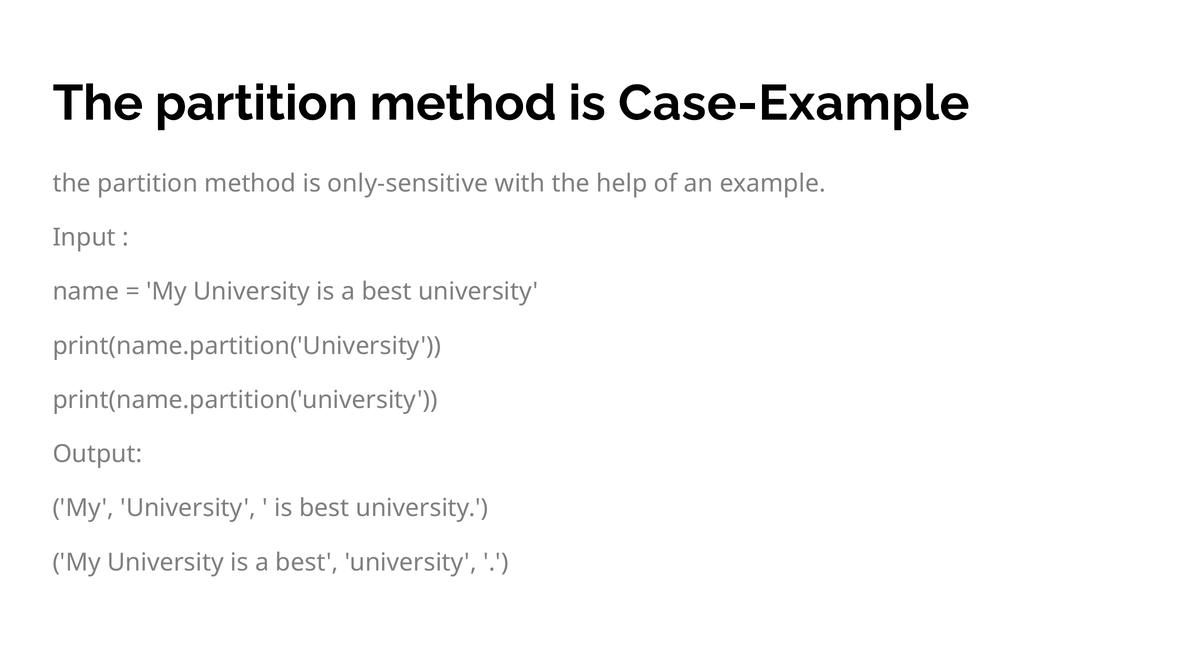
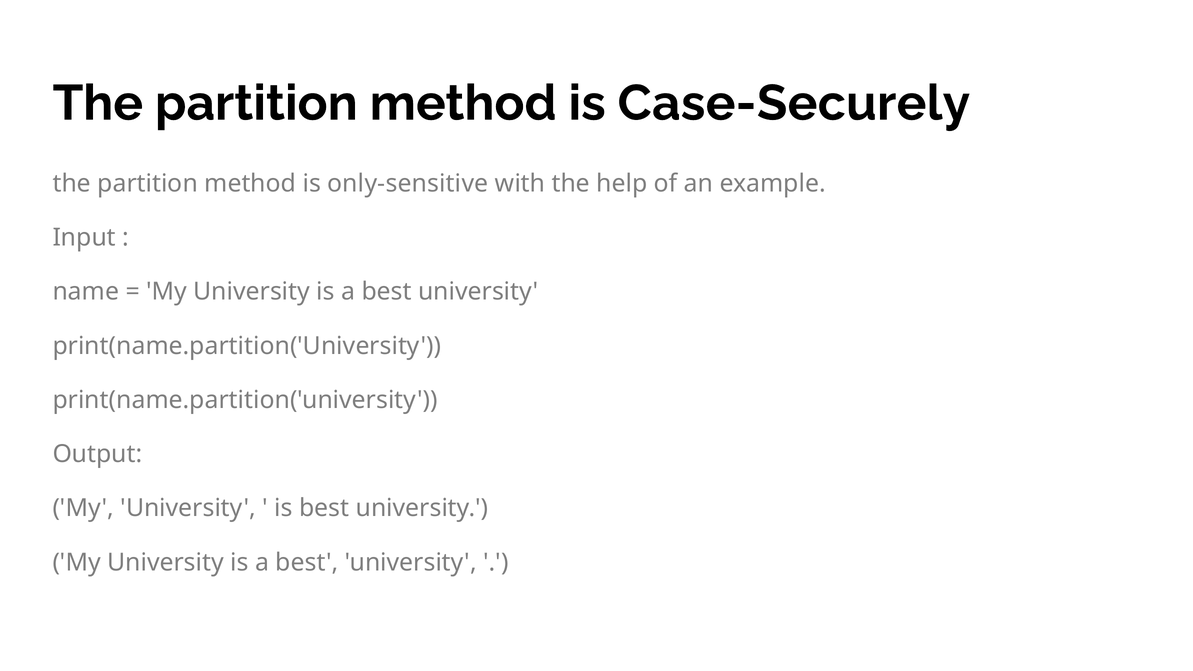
Case-Example: Case-Example -> Case-Securely (794, 103)
